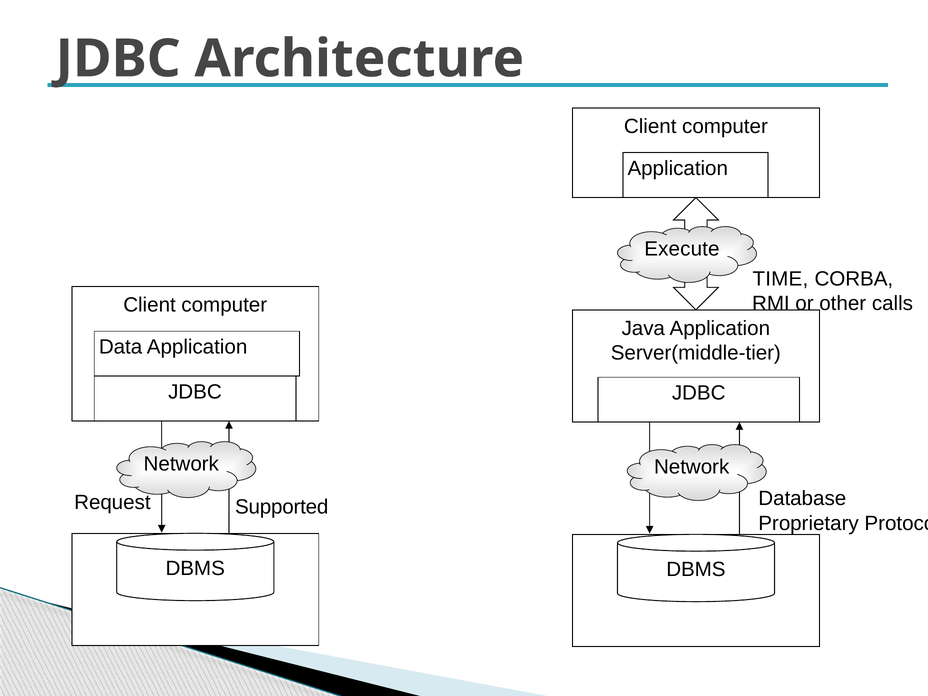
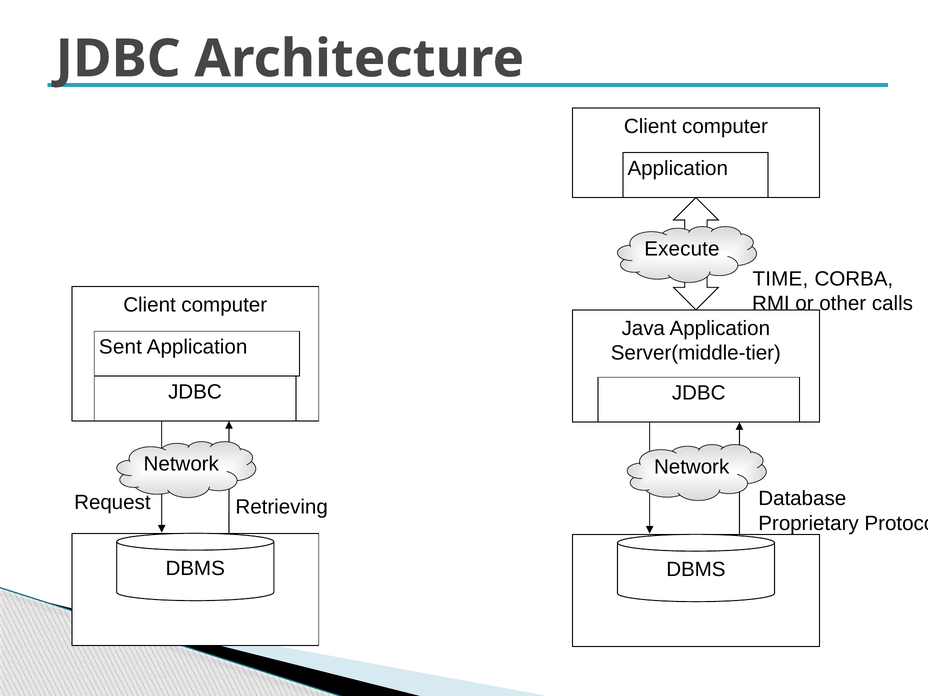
Data: Data -> Sent (120, 347)
Supported: Supported -> Retrieving (282, 507)
